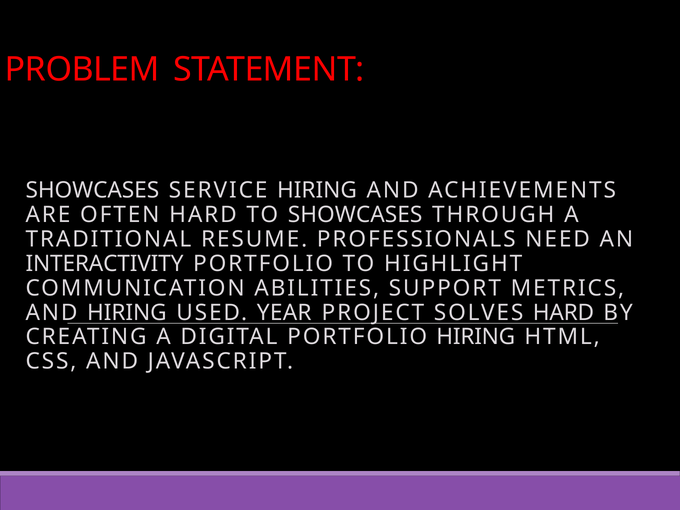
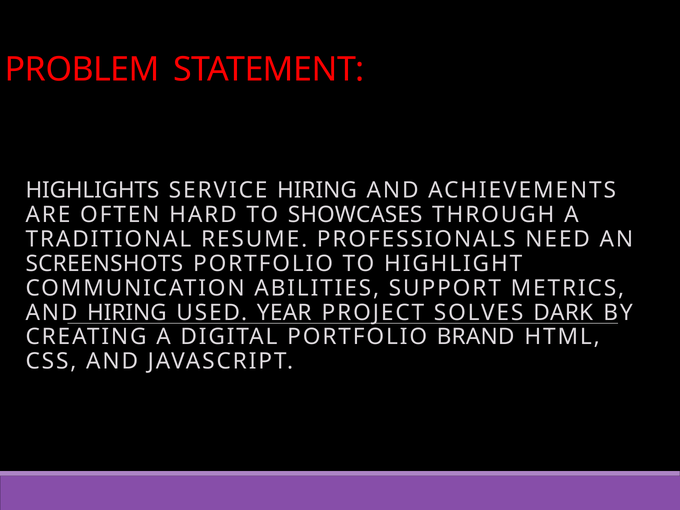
SHOWCASES: SHOWCASES -> HIGHLIGHTS (92, 190)
INTERACTIVITY: INTERACTIVITY -> SCREENSHOTS (104, 264)
SOLVES HARD: HARD -> DARK (563, 313)
PORTFOLIO HIRING: HIRING -> BRAND (476, 337)
